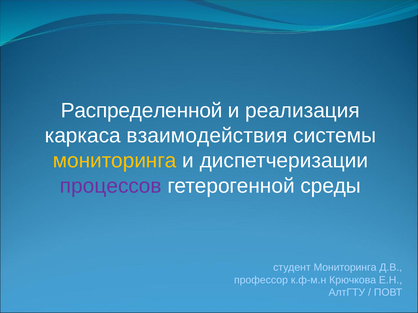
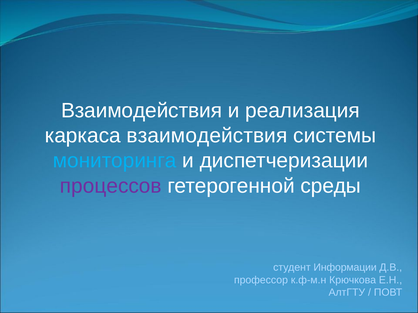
Распределенной: Распределенной -> Взаимодействия (142, 111)
мониторинга colour: yellow -> light blue (115, 161)
студент Мониторинга: Мониторинга -> Информации (345, 268)
